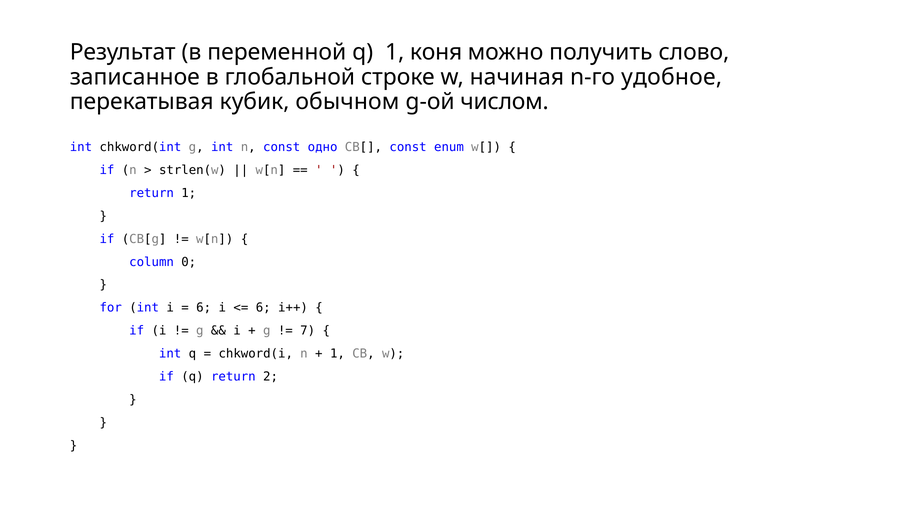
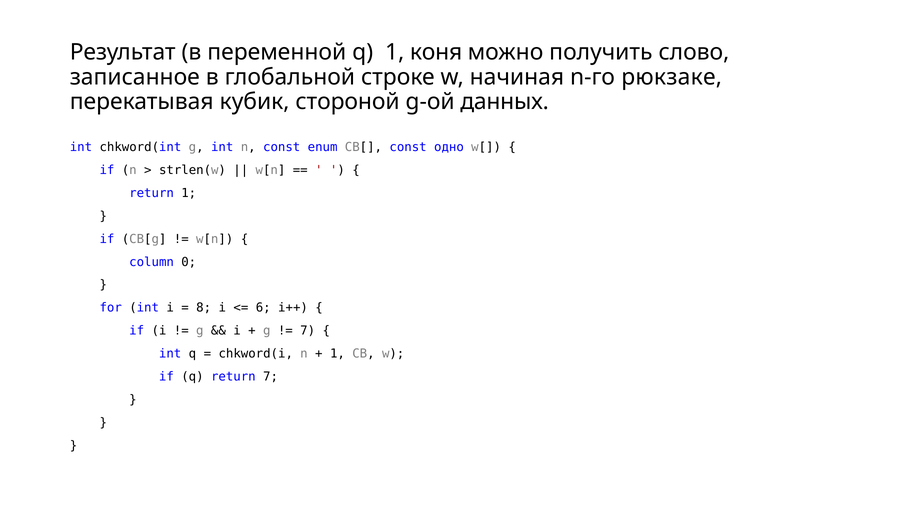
удобное: удобное -> рюкзаке (672, 77)
обычном: обычном -> стороной (348, 102)
числом: числом -> данных (505, 102)
одно: одно -> enum (323, 147)
enum: enum -> одно (449, 147)
6: 6 -> 8 (204, 308)
return 2: 2 -> 7 (271, 376)
